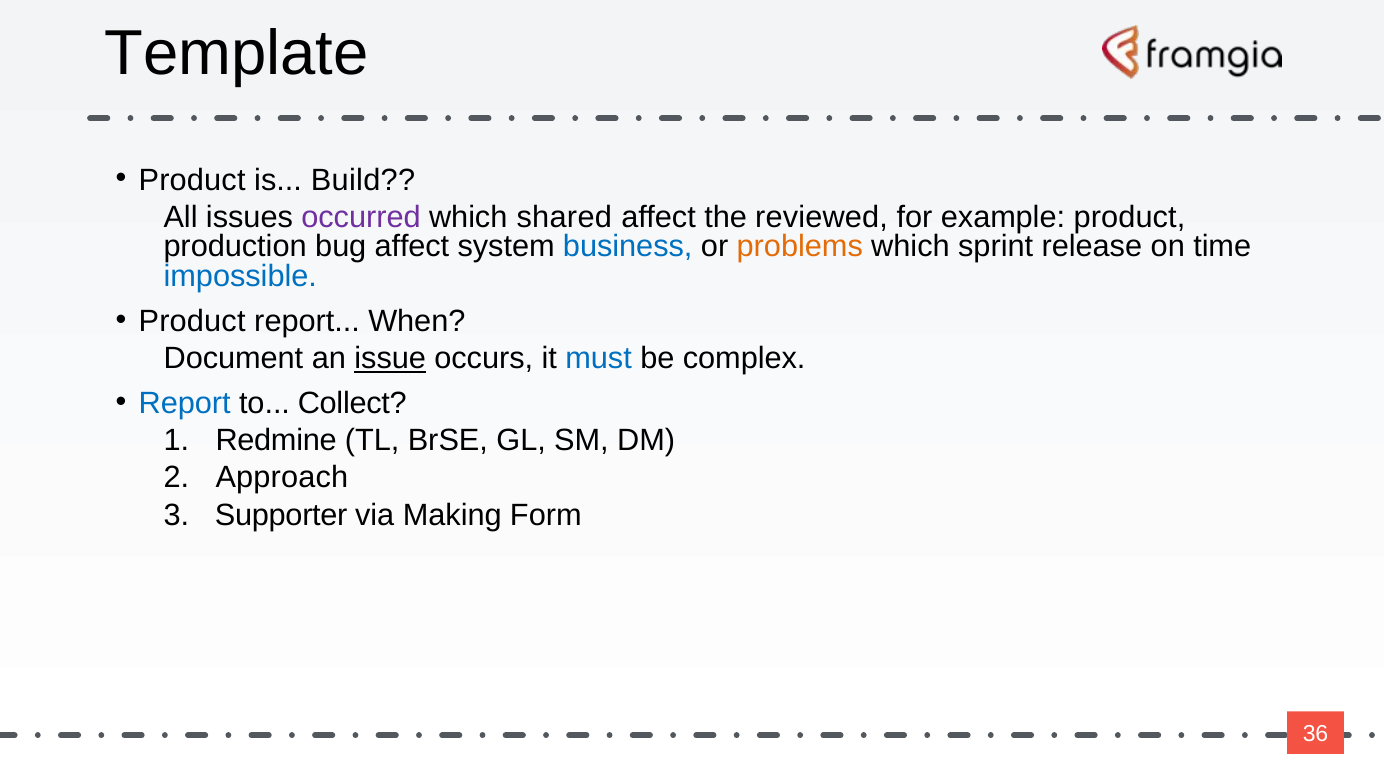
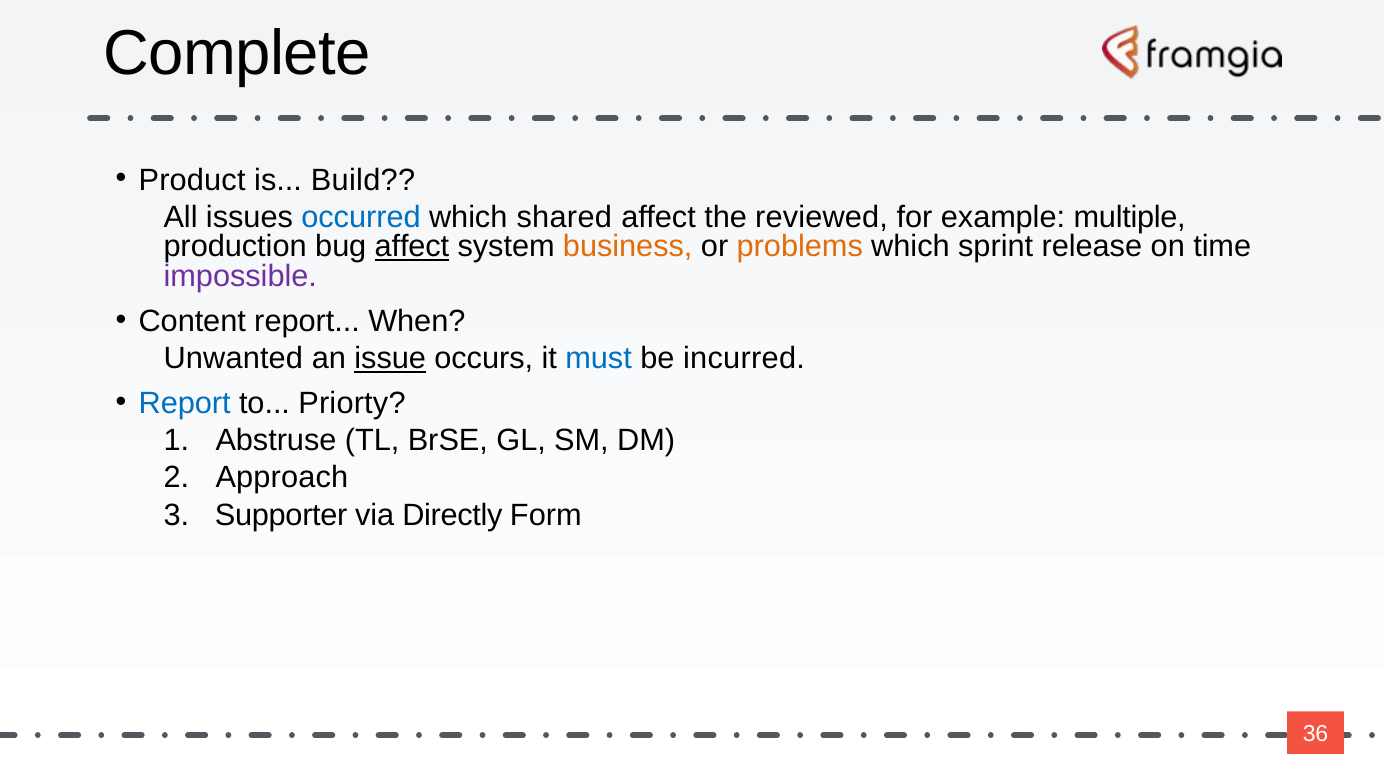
Template: Template -> Complete (237, 53)
occurred colour: purple -> blue (361, 217)
example product: product -> multiple (1130, 217)
affect underline: none -> present (412, 246)
business colour: blue -> orange (628, 246)
impossible colour: blue -> purple (240, 276)
Product: Product -> Content (192, 321)
Document: Document -> Unwanted (233, 358)
complex: complex -> incurred (744, 358)
Collect: Collect -> Priorty (352, 403)
Redmine: Redmine -> Abstruse (276, 440)
Making: Making -> Directly (452, 515)
